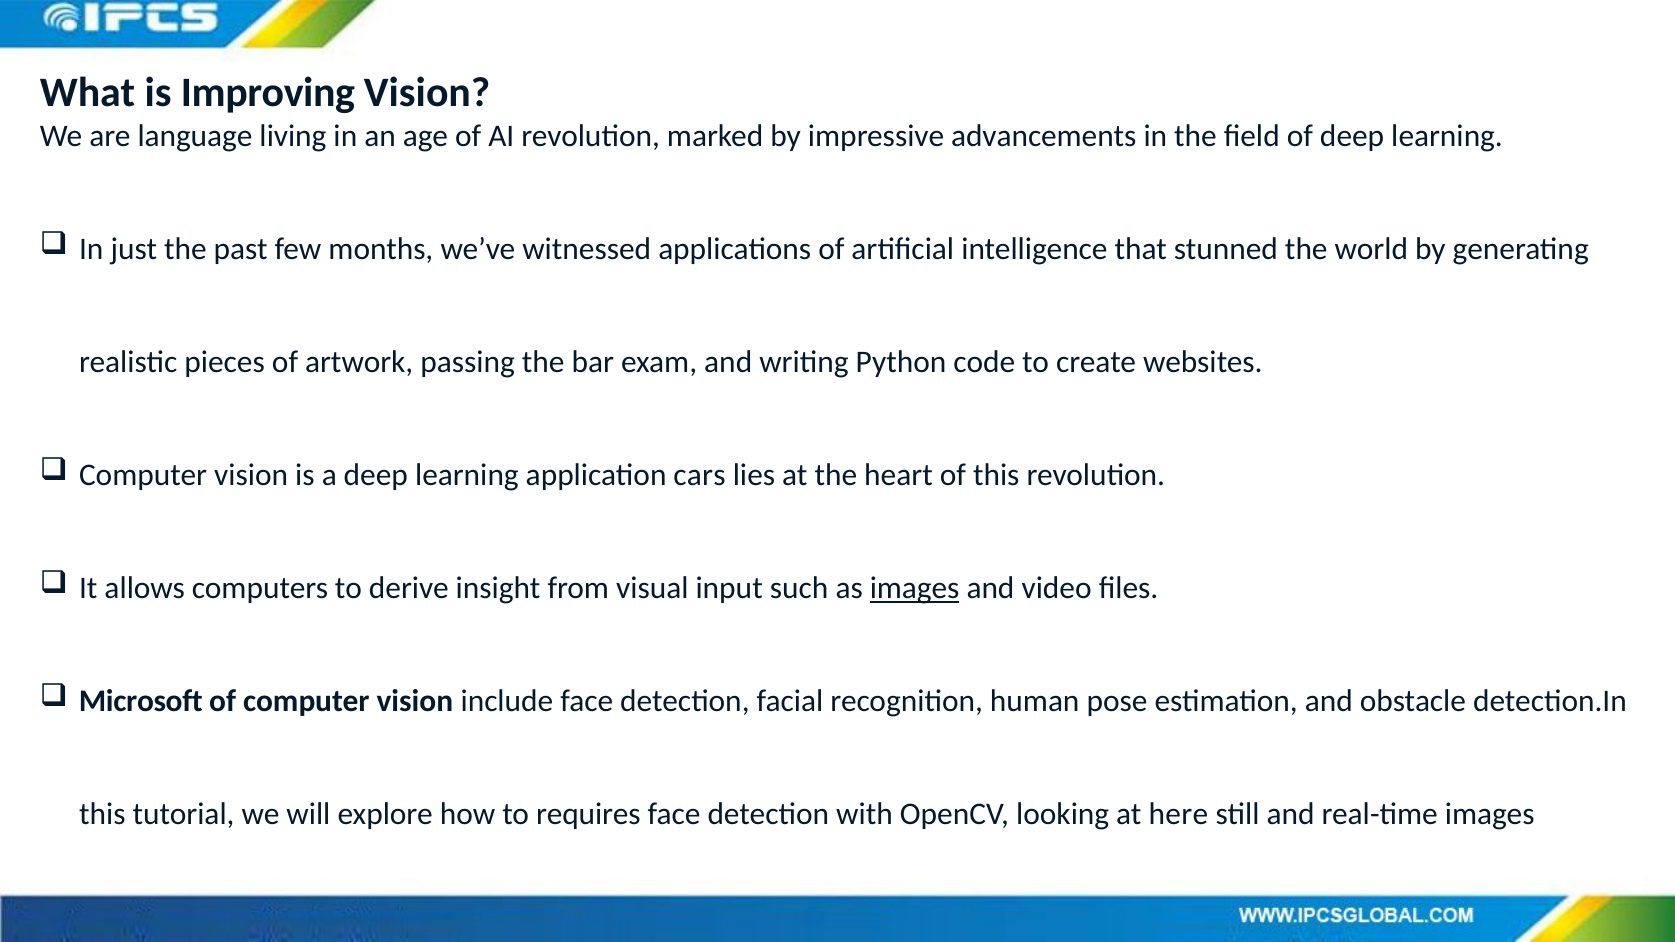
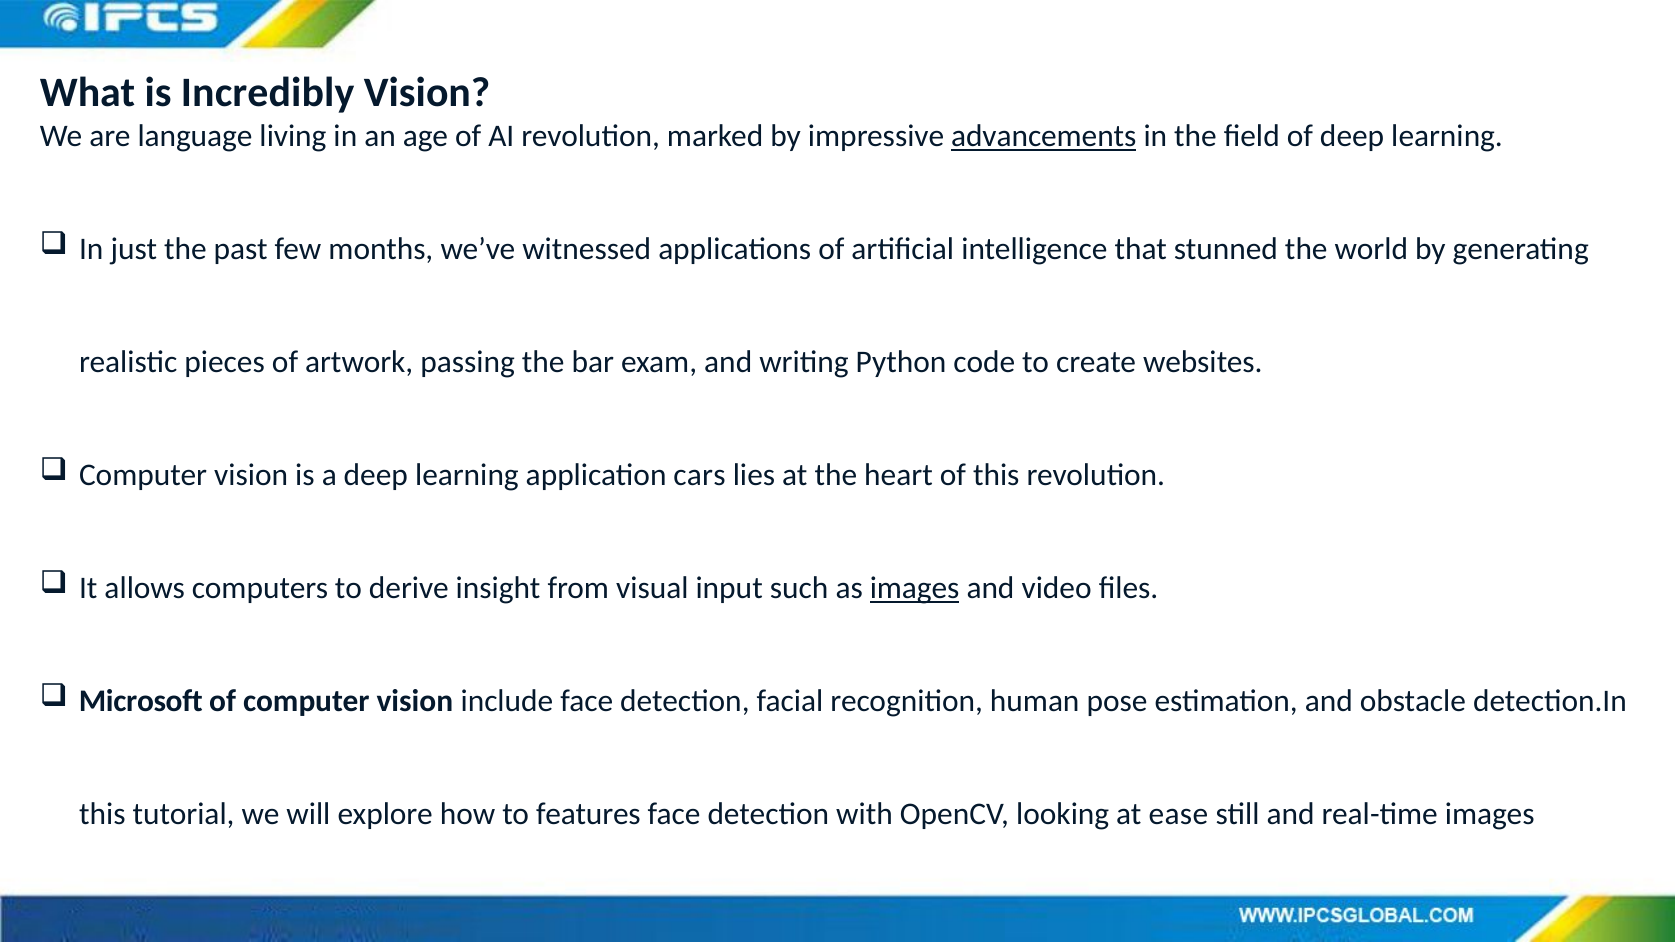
Improving: Improving -> Incredibly (268, 93)
advancements underline: none -> present (1044, 136)
requires: requires -> features (588, 815)
here: here -> ease (1178, 815)
